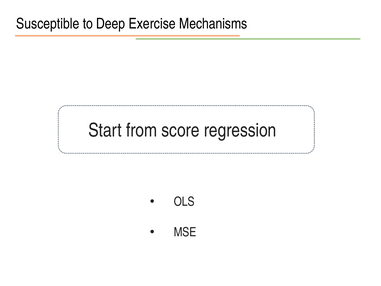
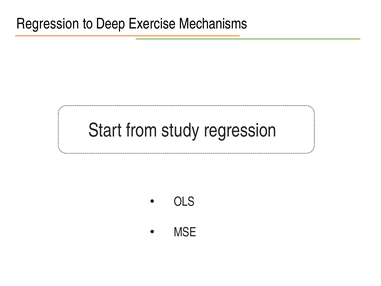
Susceptible: Susceptible -> Regression (48, 24)
score: score -> study (180, 130)
